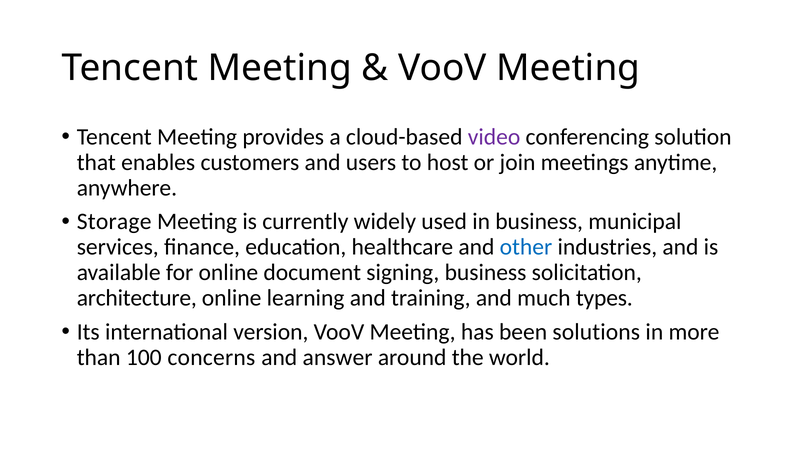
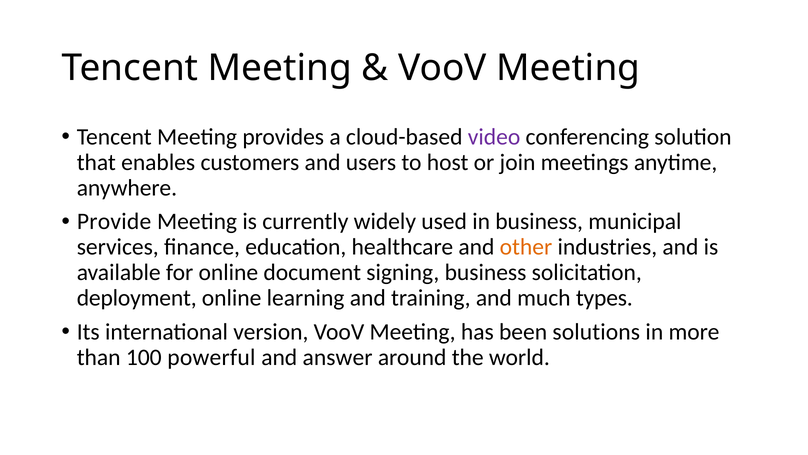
Storage: Storage -> Provide (114, 221)
other colour: blue -> orange (526, 247)
architecture: architecture -> deployment (137, 298)
concerns: concerns -> powerful (211, 357)
